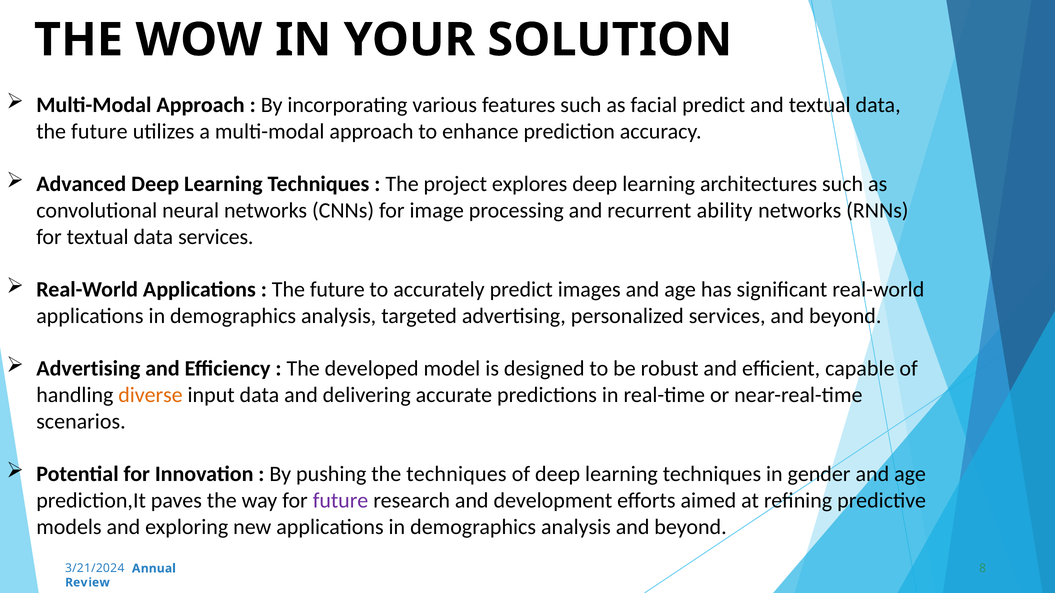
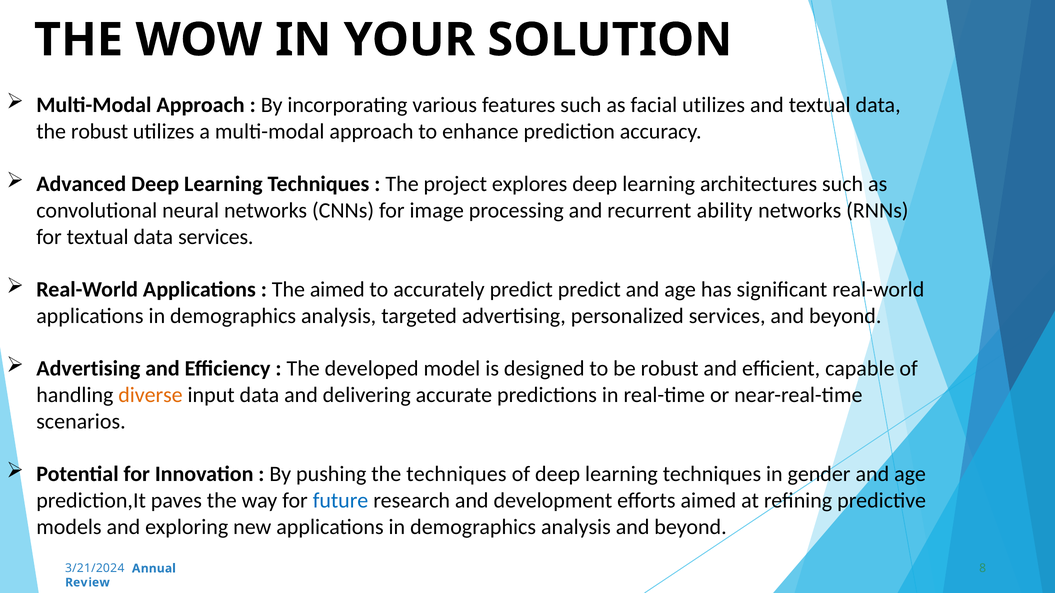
facial predict: predict -> utilizes (714, 105)
future: future -> robust (100, 131)
future: future -> aimed (337, 290)
predict images: images -> predict (589, 290)
future colour: purple -> blue (341, 501)
